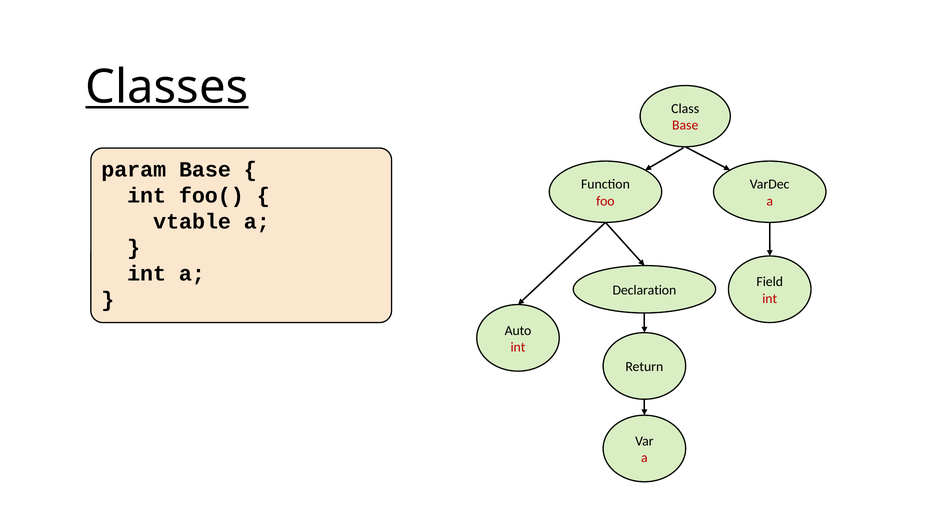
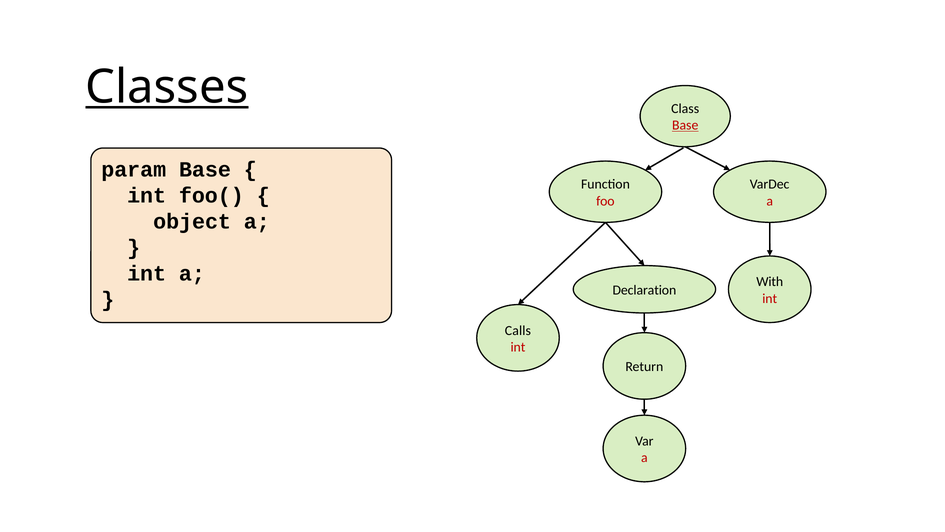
Base underline: none -> present (685, 125)
vtable: vtable -> object (192, 221)
Field: Field -> With (770, 282)
Auto: Auto -> Calls (518, 330)
